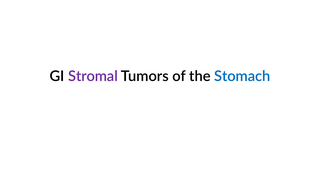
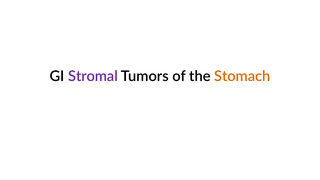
Stomach colour: blue -> orange (242, 76)
